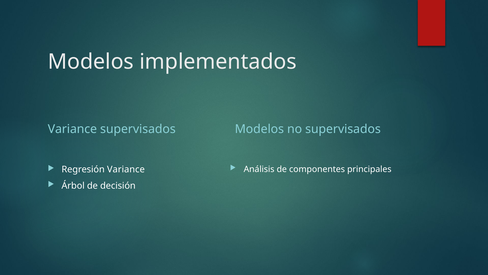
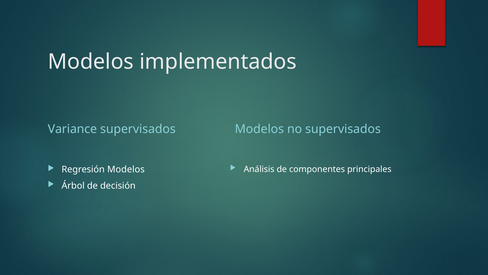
Regresión Variance: Variance -> Modelos (126, 169)
